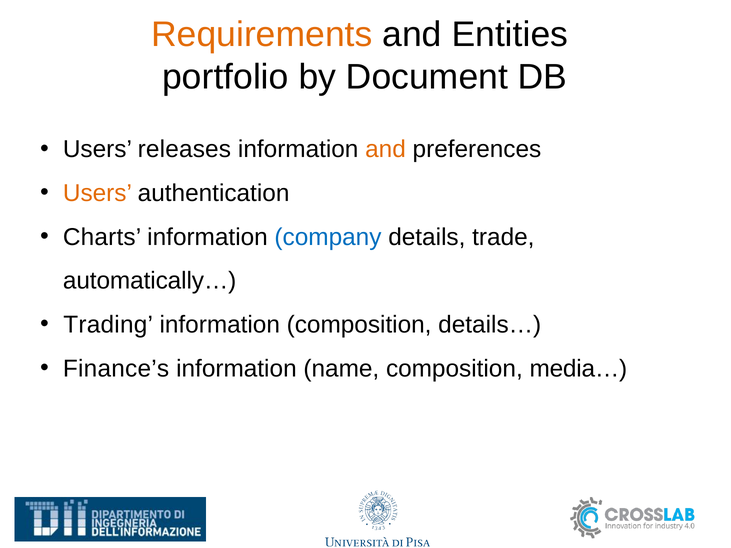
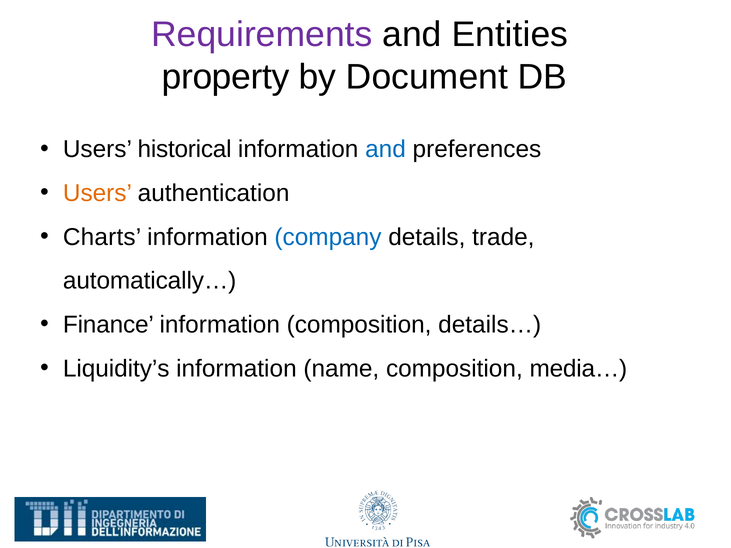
Requirements colour: orange -> purple (262, 35)
portfolio: portfolio -> property (226, 77)
releases: releases -> historical (185, 149)
and colour: orange -> blue (386, 149)
Trading: Trading -> Finance (108, 325)
Finance’s: Finance’s -> Liquidity’s (116, 369)
